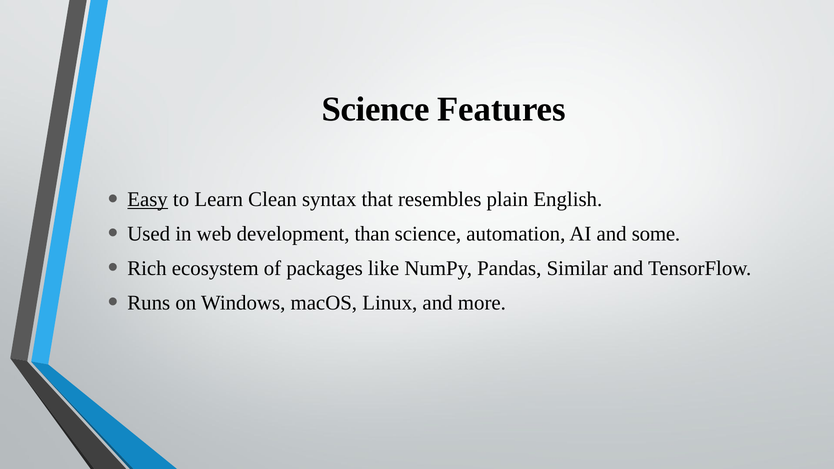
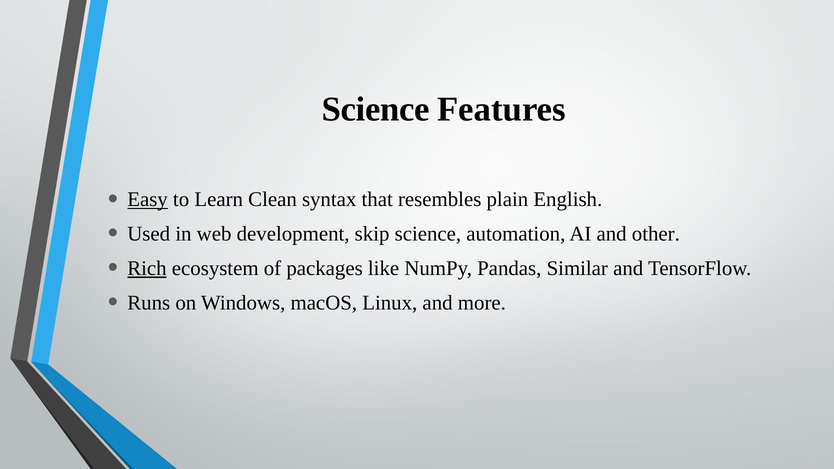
than: than -> skip (372, 234)
some: some -> other (656, 234)
Rich underline: none -> present (147, 268)
